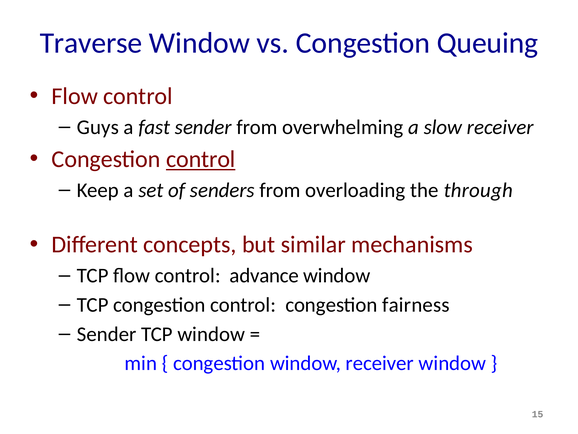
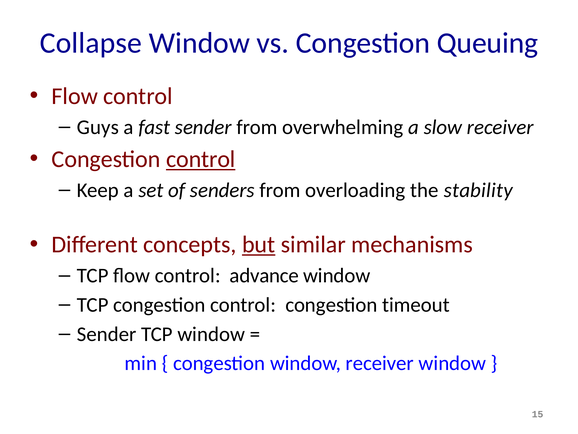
Traverse: Traverse -> Collapse (91, 43)
through: through -> stability (478, 190)
but underline: none -> present (259, 244)
fairness: fairness -> timeout (416, 305)
